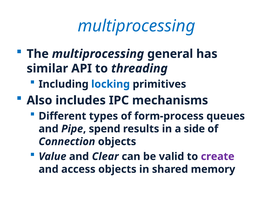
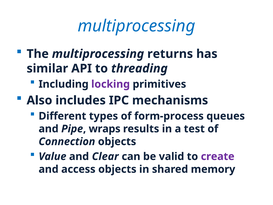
general: general -> returns (170, 54)
locking colour: blue -> purple (111, 84)
spend: spend -> wraps (105, 129)
side: side -> test (194, 129)
